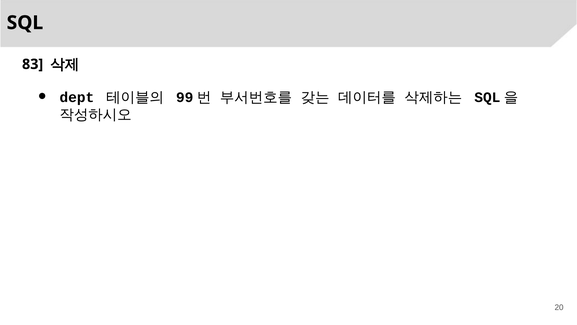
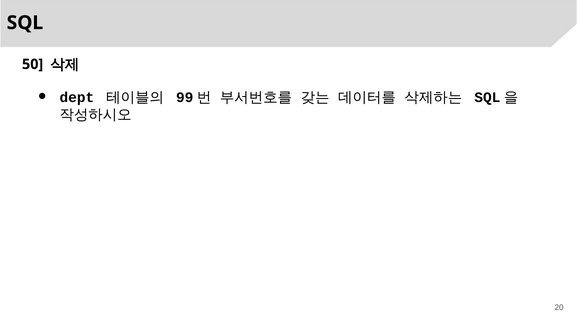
83: 83 -> 50 (33, 64)
